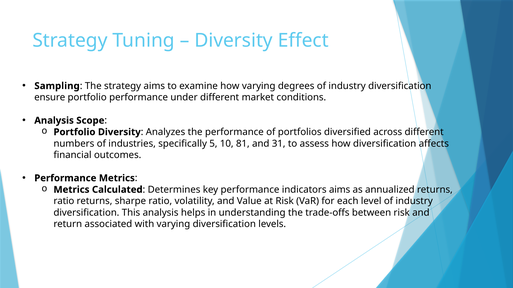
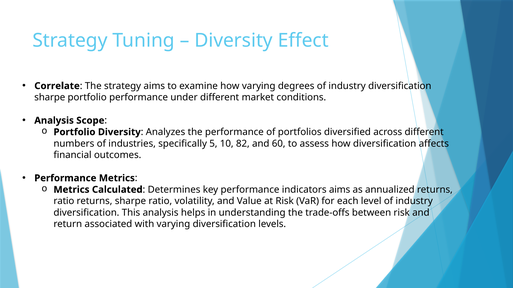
Sampling: Sampling -> Correlate (57, 86)
ensure: ensure -> sharpe (50, 98)
81: 81 -> 82 (243, 144)
31: 31 -> 60 (279, 144)
